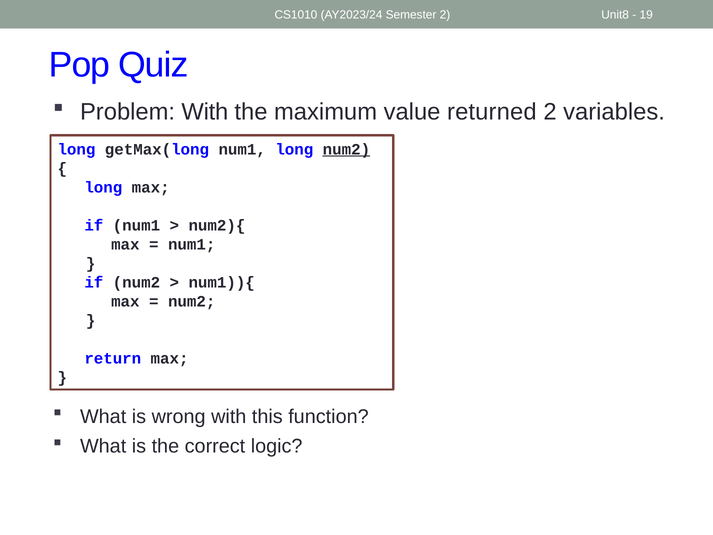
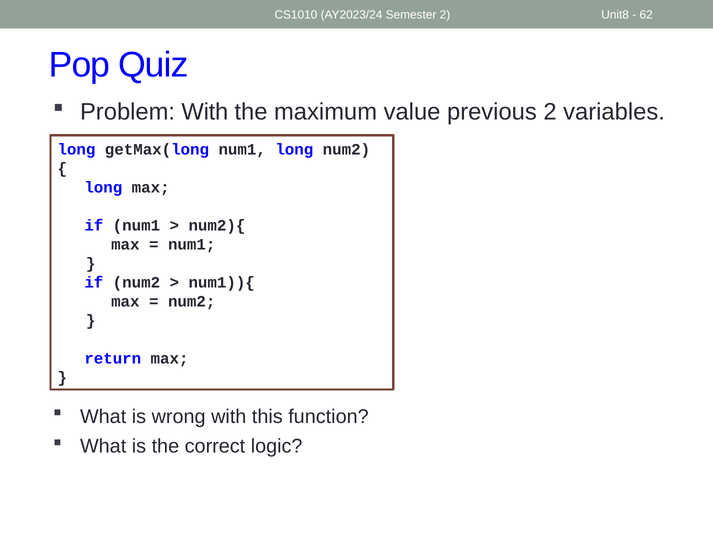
19: 19 -> 62 (646, 15)
returned: returned -> previous (492, 112)
num2 underline: present -> none (346, 149)
